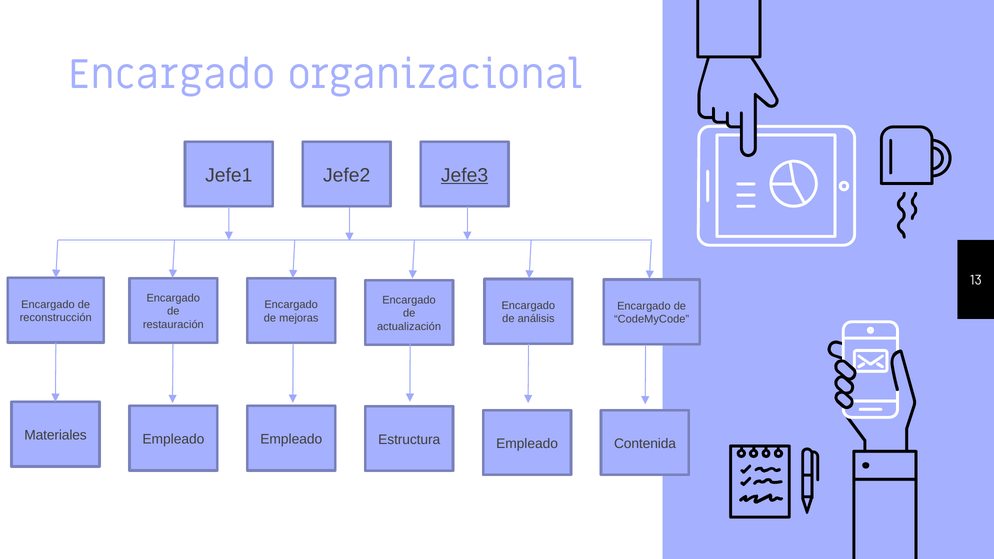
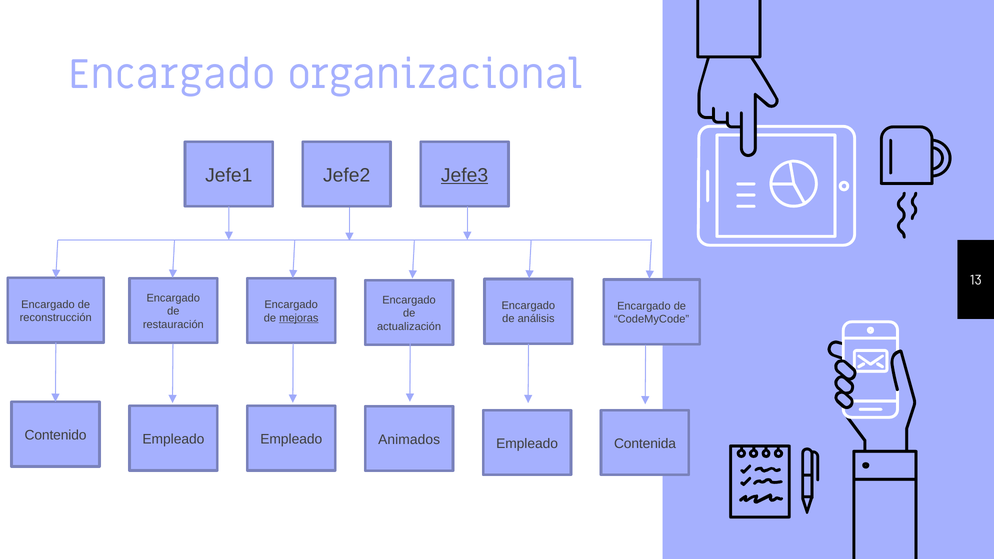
mejoras underline: none -> present (299, 318)
Materiales: Materiales -> Contenido (56, 435)
Estructura: Estructura -> Animados (409, 440)
